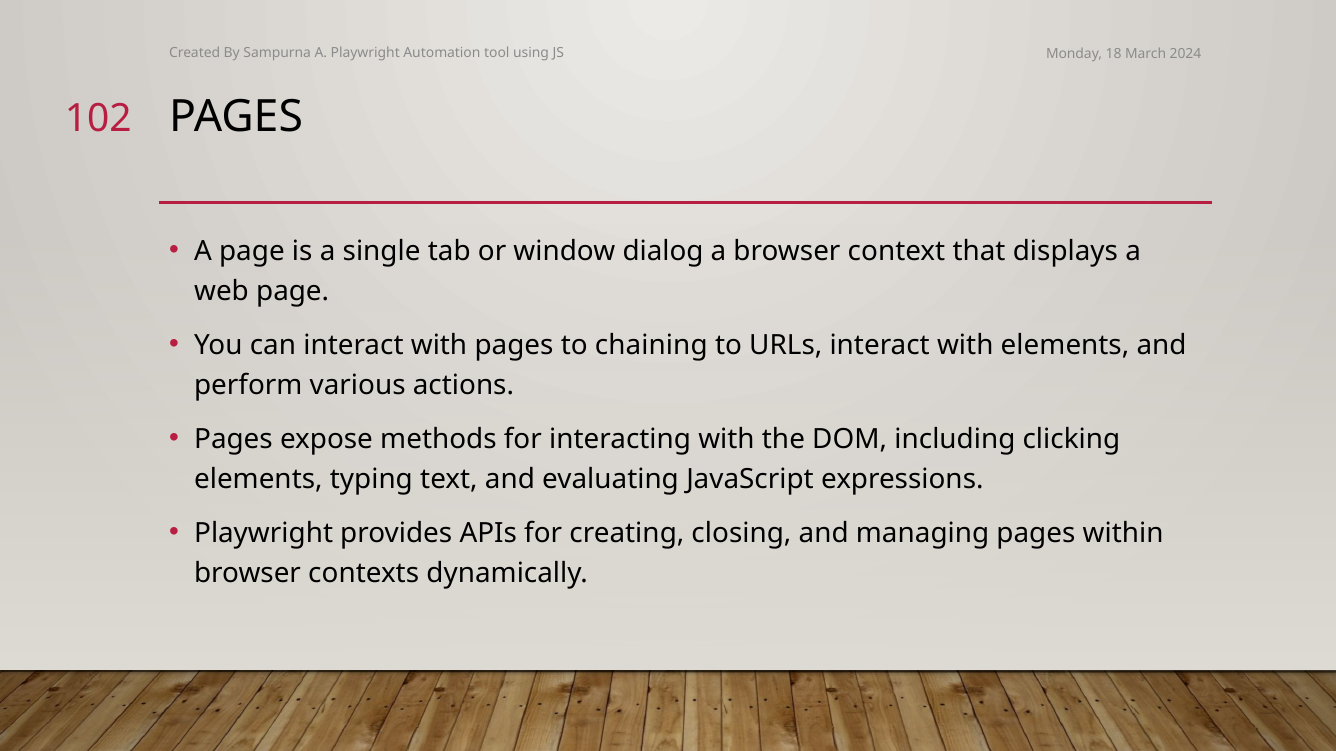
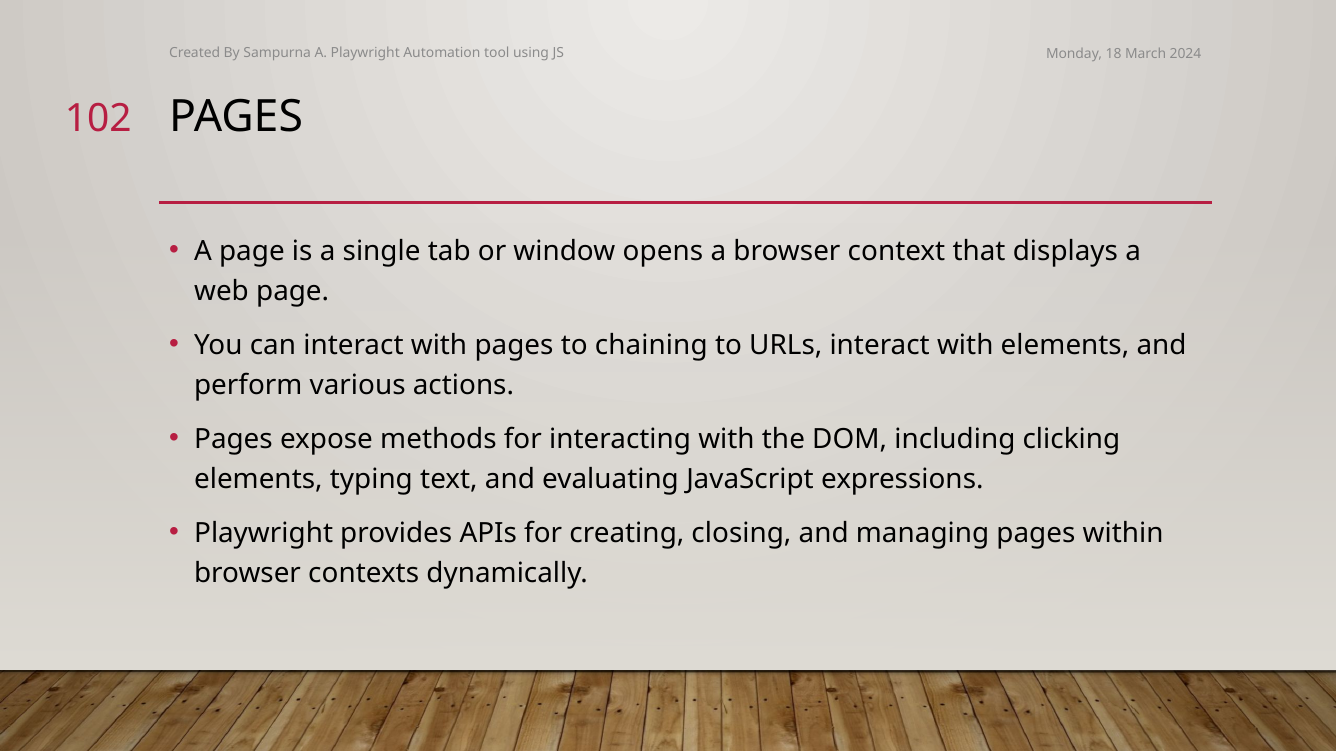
dialog: dialog -> opens (663, 251)
